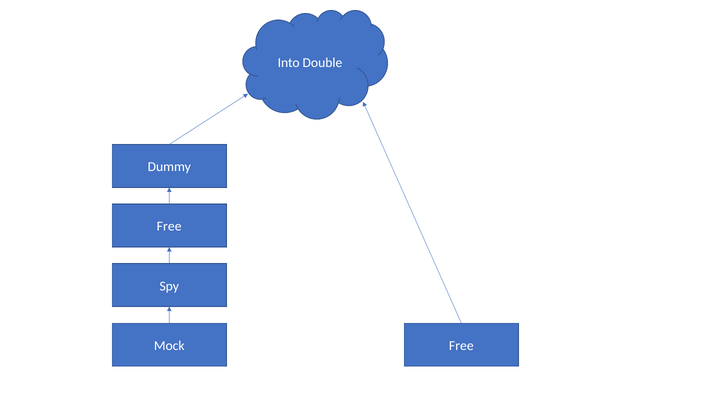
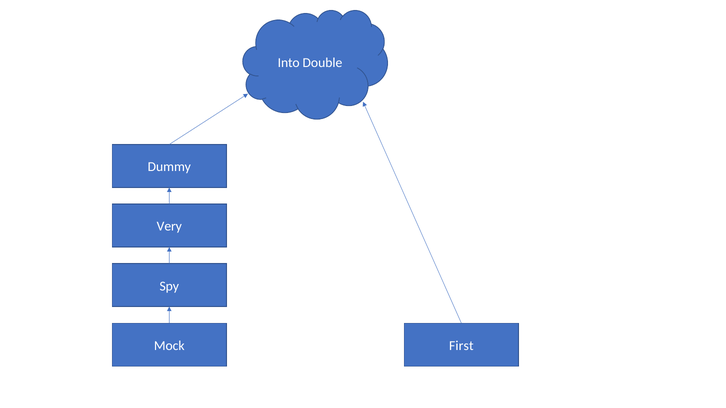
Free: Free -> Very (169, 227)
Mock Free: Free -> First (461, 346)
